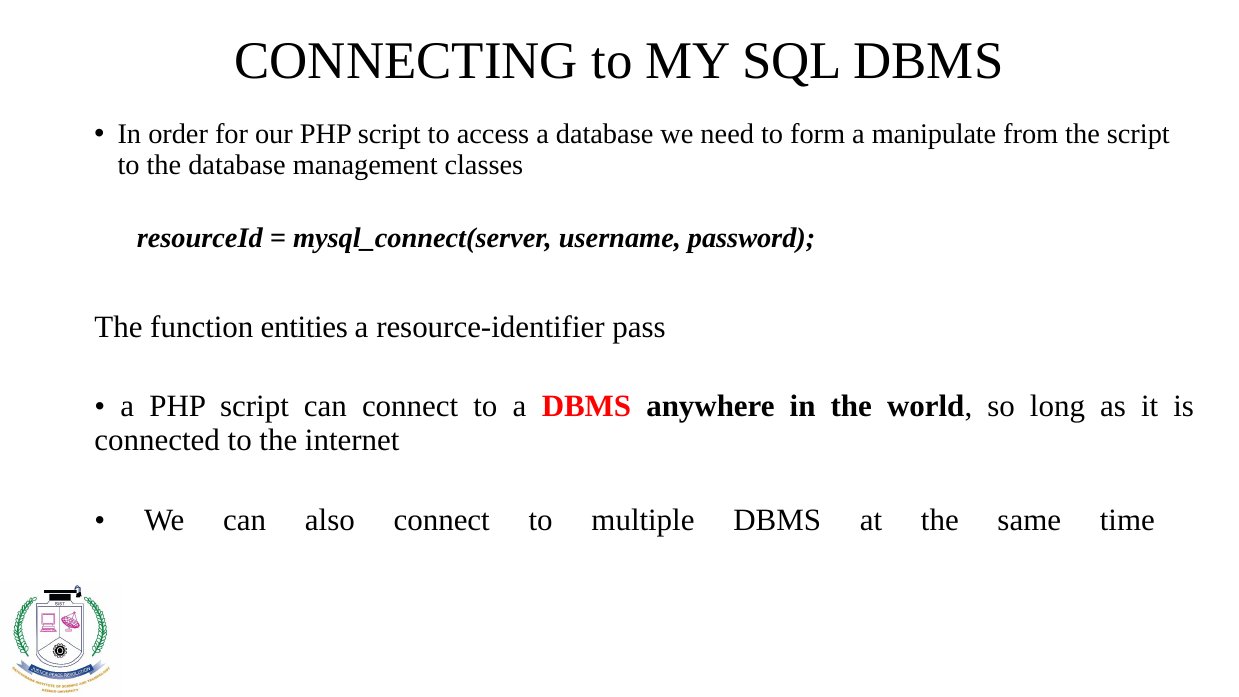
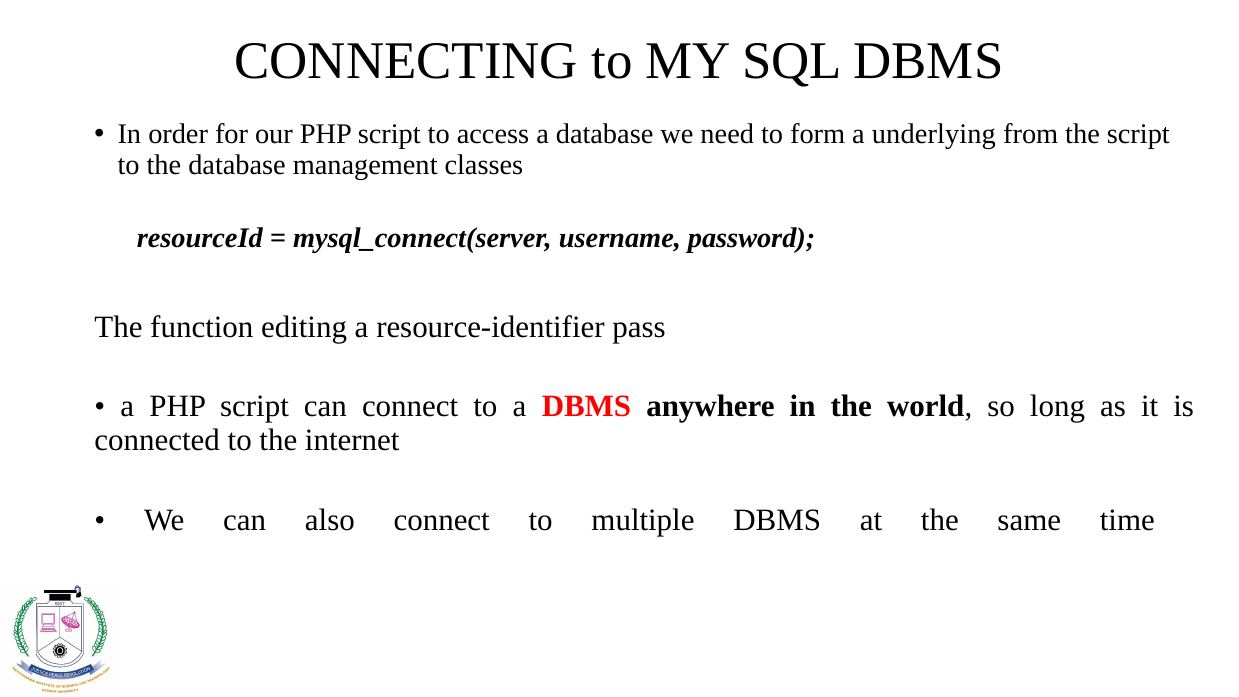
manipulate: manipulate -> underlying (934, 134)
entities: entities -> editing (304, 327)
